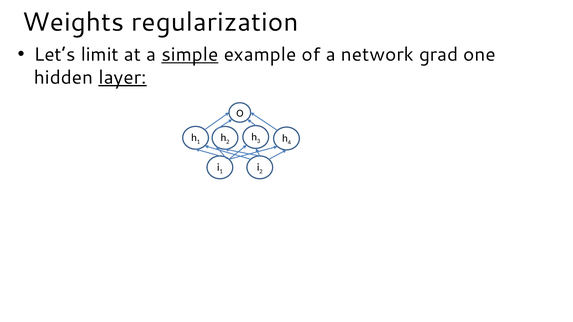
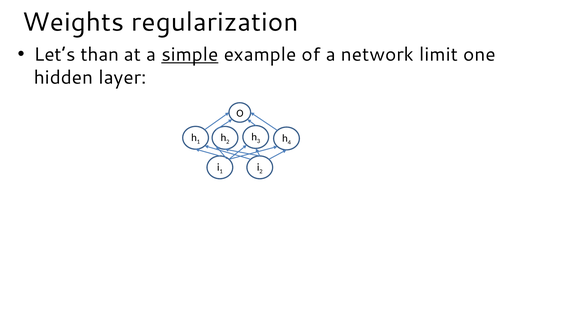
limit: limit -> than (100, 55)
grad: grad -> limit (439, 55)
layer underline: present -> none (123, 78)
